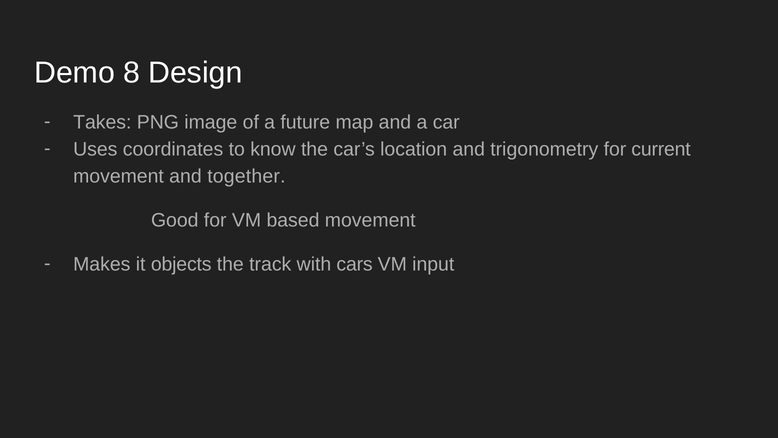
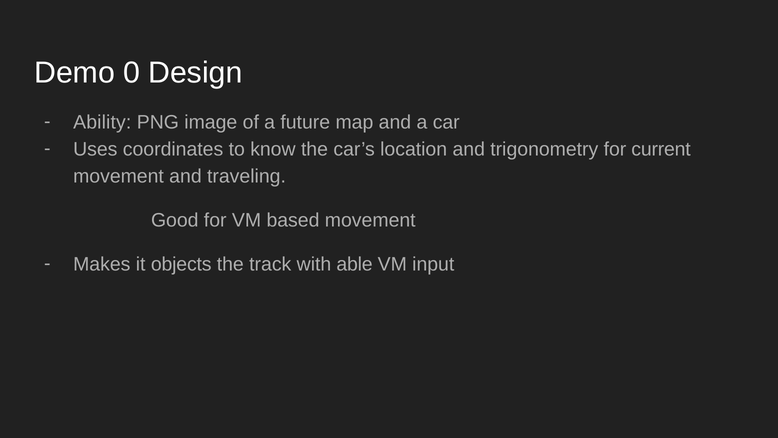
8: 8 -> 0 (132, 73)
Takes: Takes -> Ability (102, 122)
together: together -> traveling (246, 176)
cars: cars -> able (355, 264)
